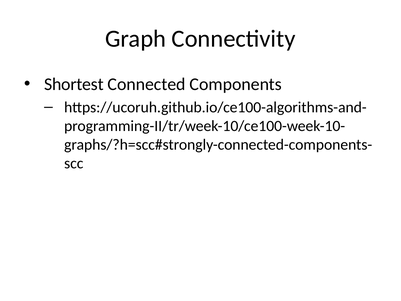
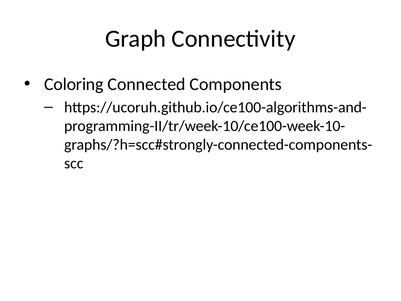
Shortest: Shortest -> Coloring (74, 84)
